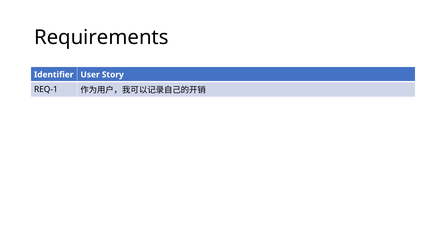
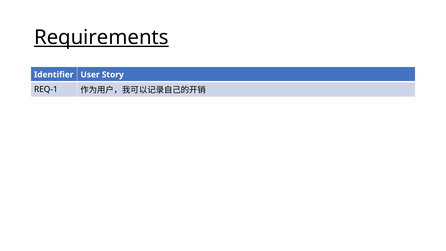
Requirements underline: none -> present (101, 37)
